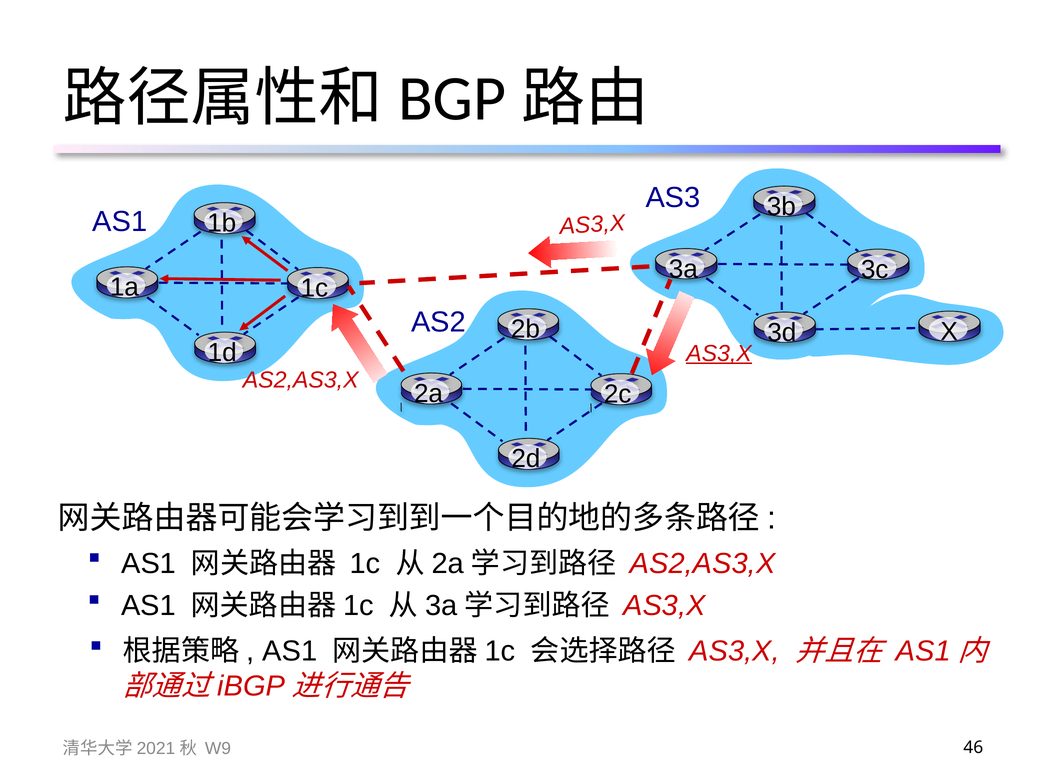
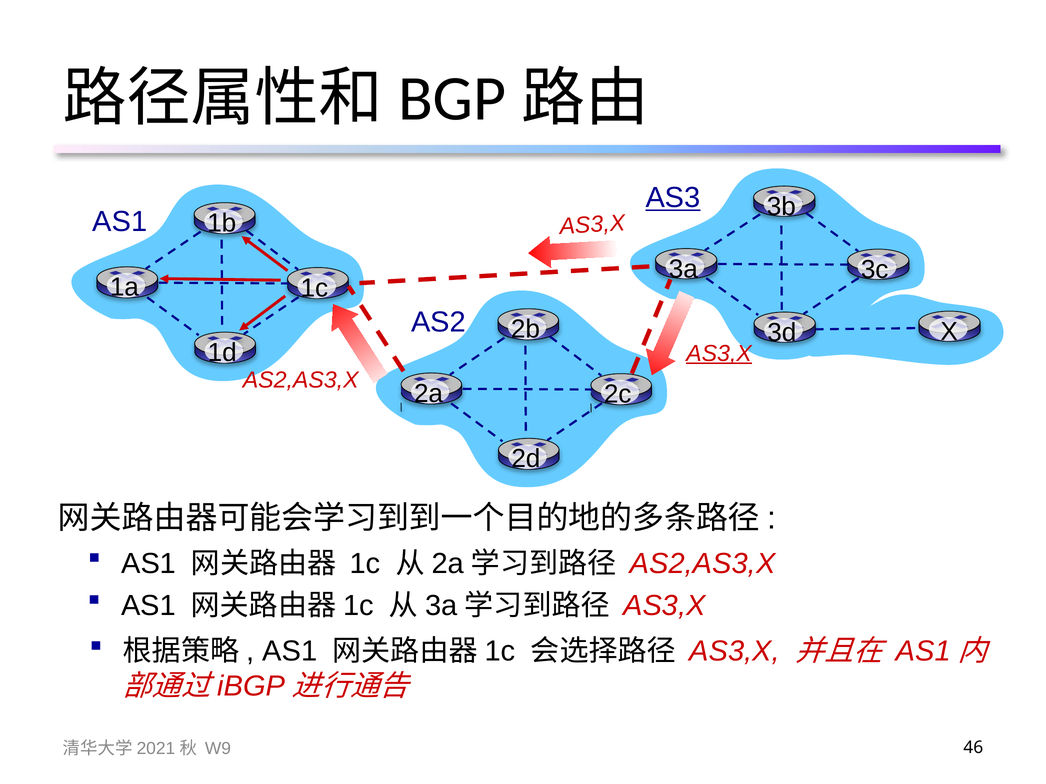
AS3 underline: none -> present (673, 198)
